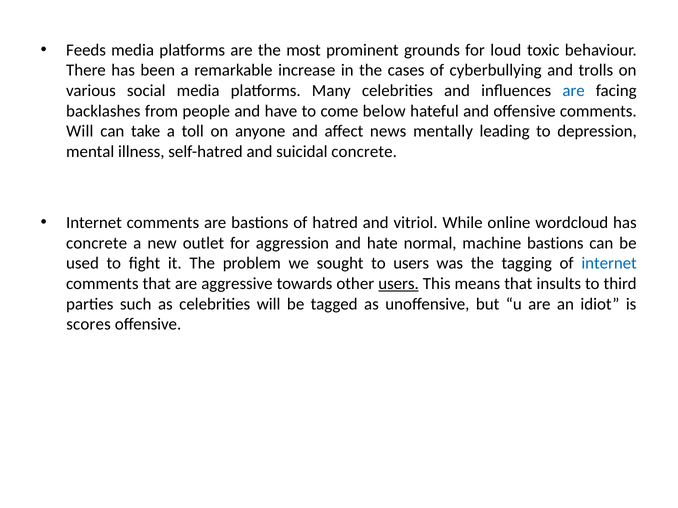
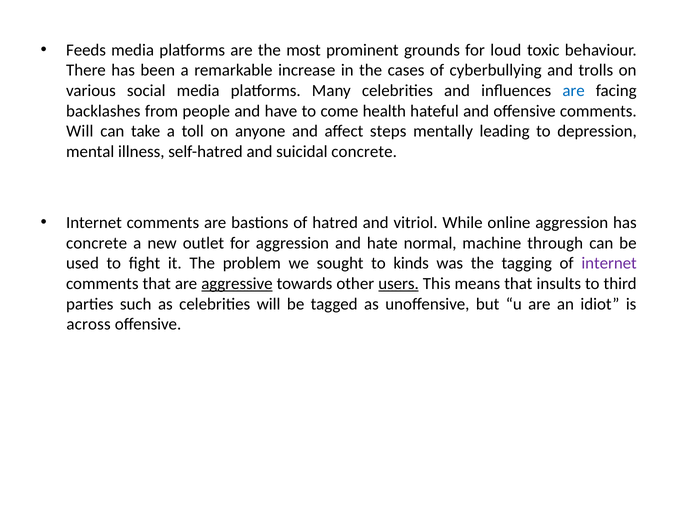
below: below -> health (384, 111)
news: news -> steps (388, 131)
online wordcloud: wordcloud -> aggression (572, 223)
machine bastions: bastions -> through (555, 243)
to users: users -> kinds (411, 264)
internet colour: blue -> purple (609, 264)
aggressive underline: none -> present (237, 284)
scores: scores -> across (89, 325)
